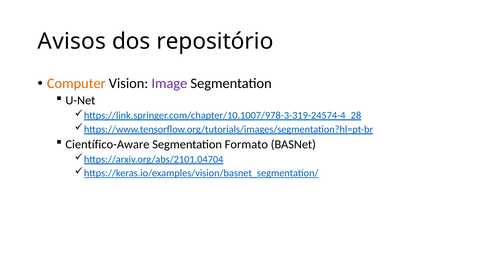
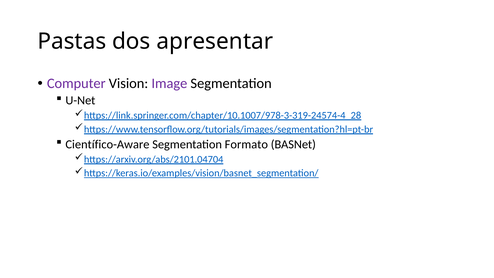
Avisos: Avisos -> Pastas (72, 41)
repositório: repositório -> apresentar (215, 41)
Computer colour: orange -> purple (76, 83)
